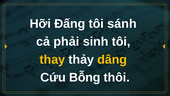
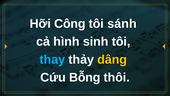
Đấng: Đấng -> Công (70, 24)
phải: phải -> hình (66, 41)
thay colour: yellow -> light blue (52, 59)
